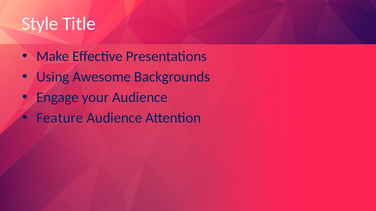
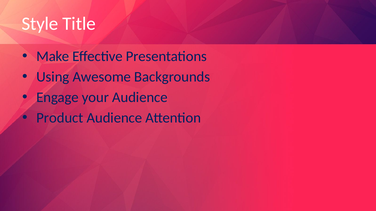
Feature: Feature -> Product (60, 118)
